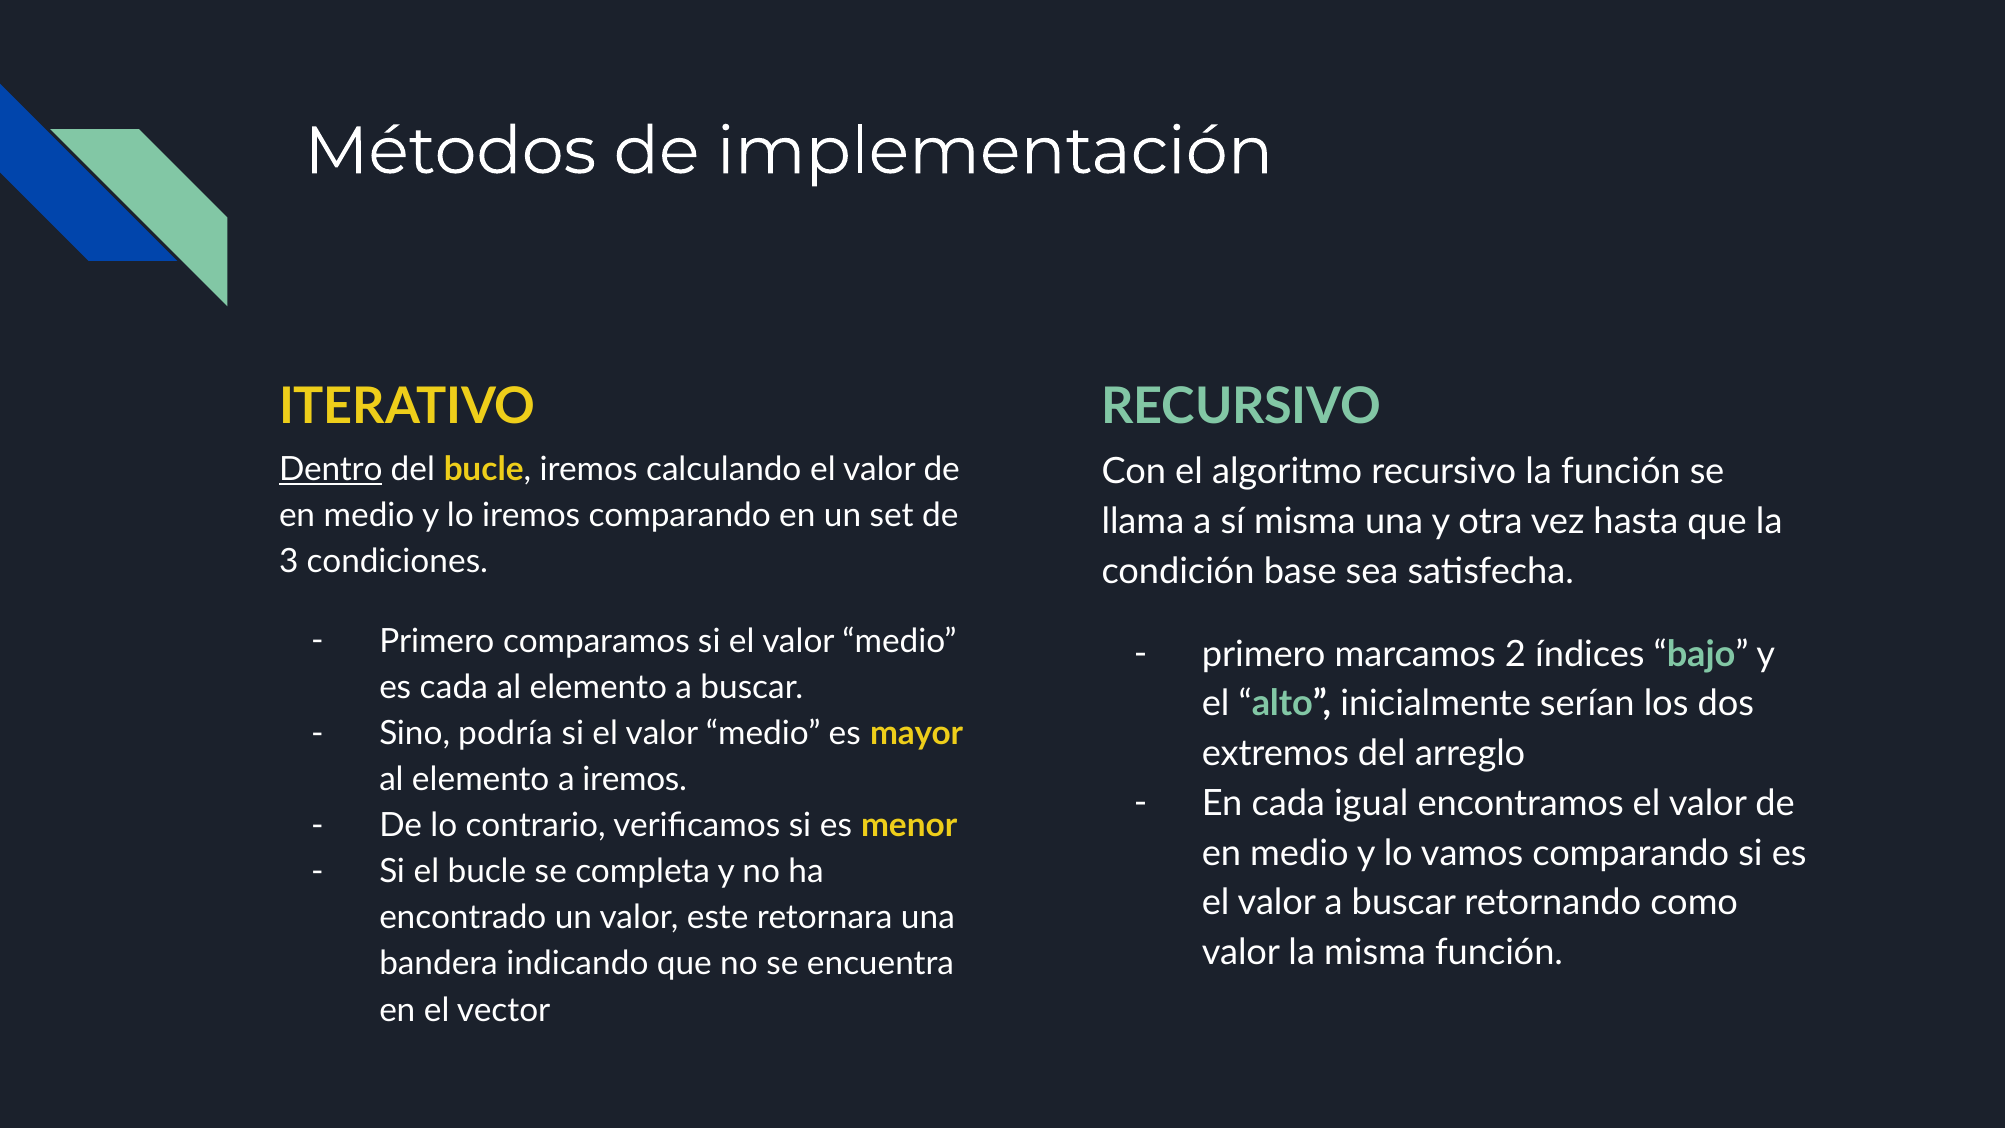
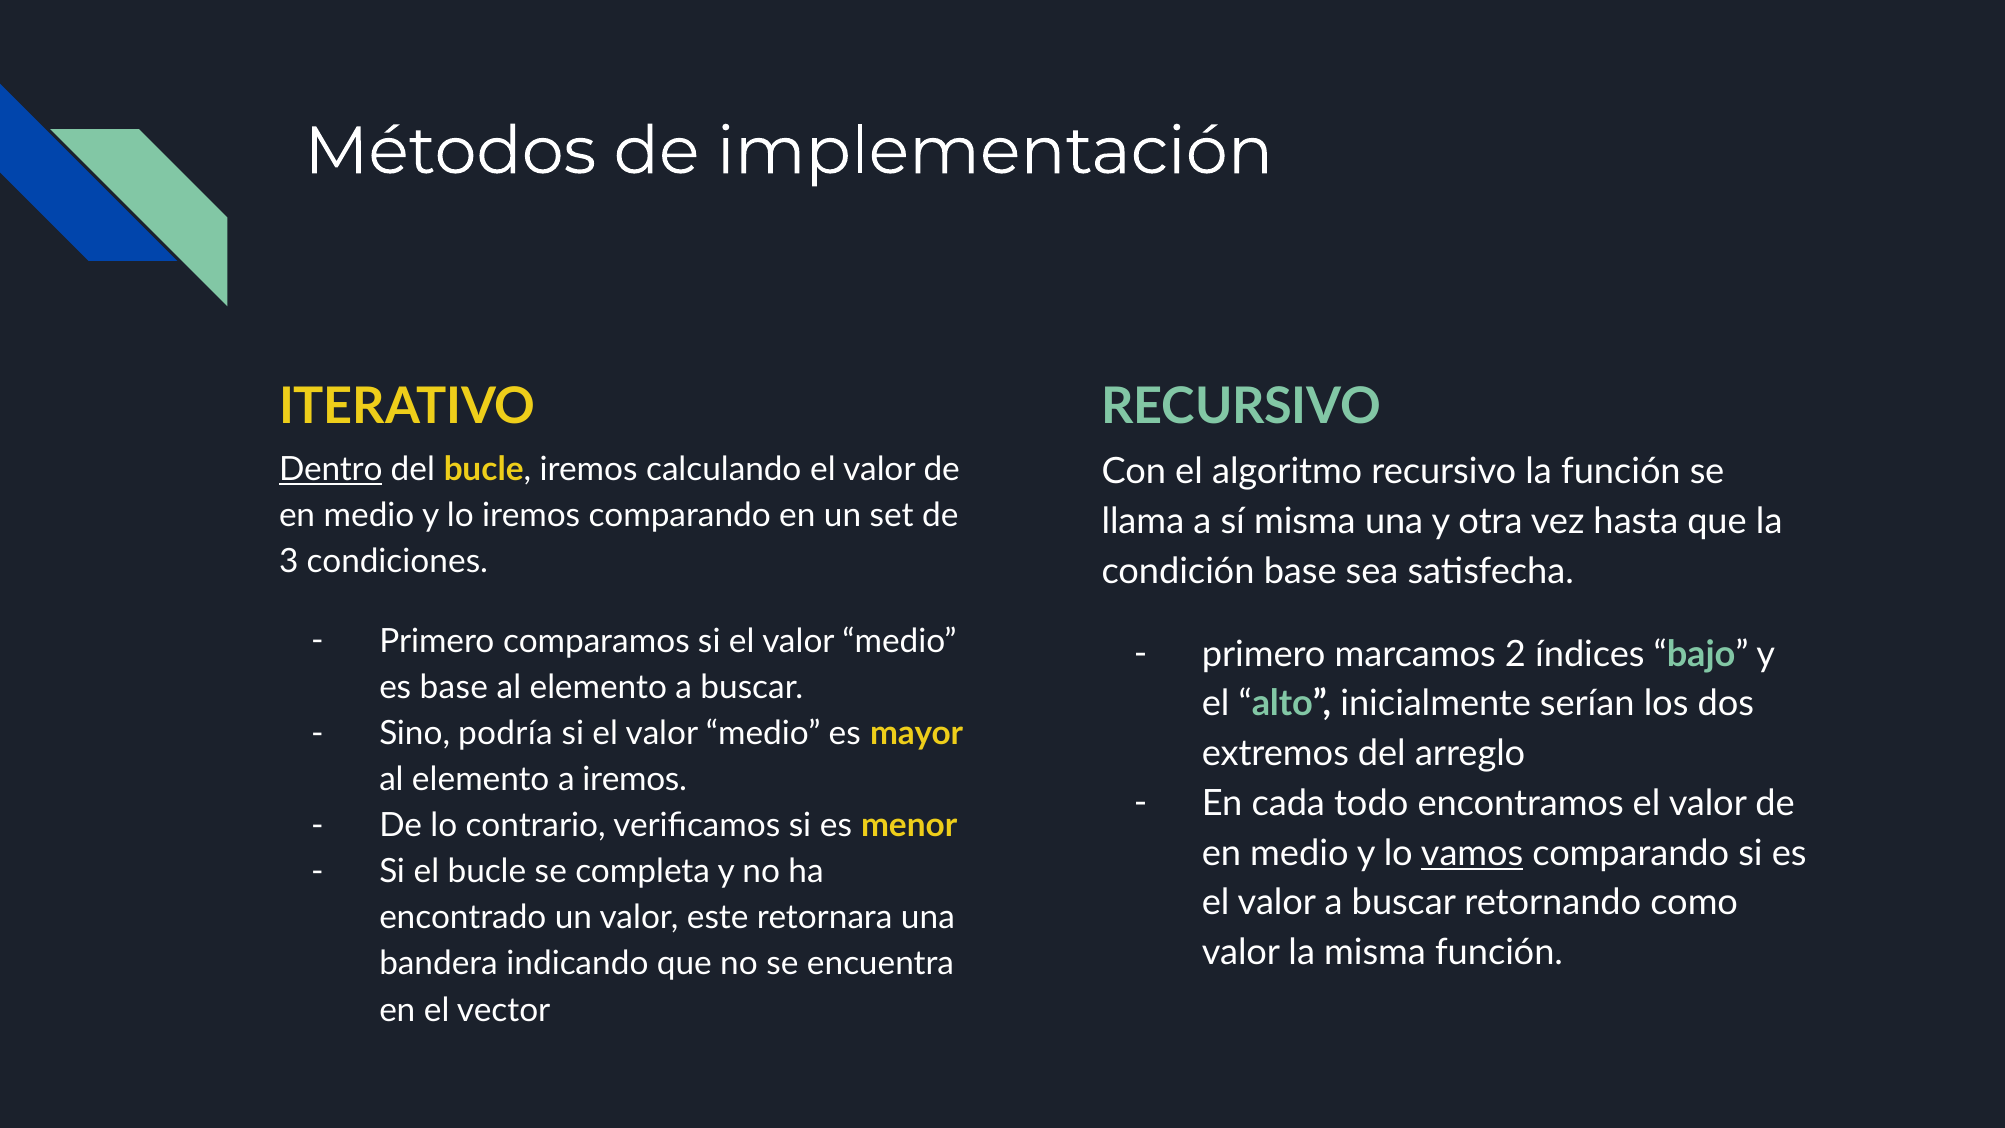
es cada: cada -> base (454, 687)
igual: igual -> todo (1371, 803)
vamos underline: none -> present (1472, 853)
